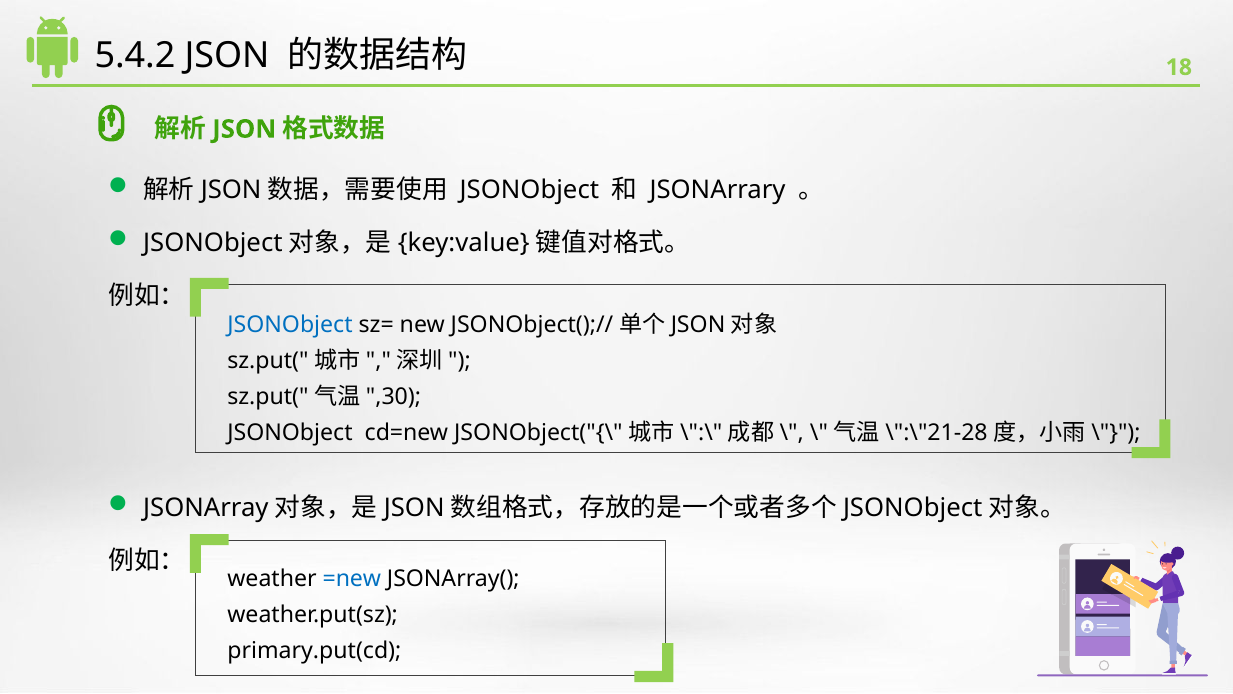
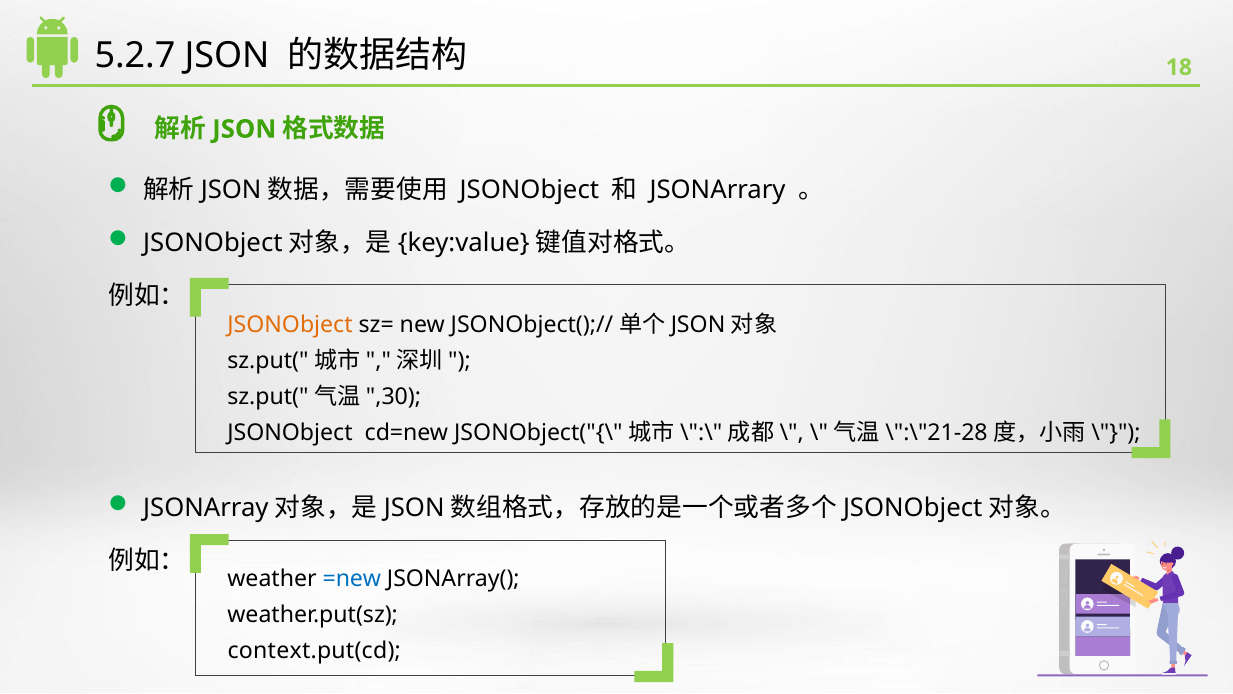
5.4.2: 5.4.2 -> 5.2.7 (135, 55)
JSONObject colour: blue -> orange (290, 325)
primary.put(cd: primary.put(cd -> context.put(cd (314, 651)
